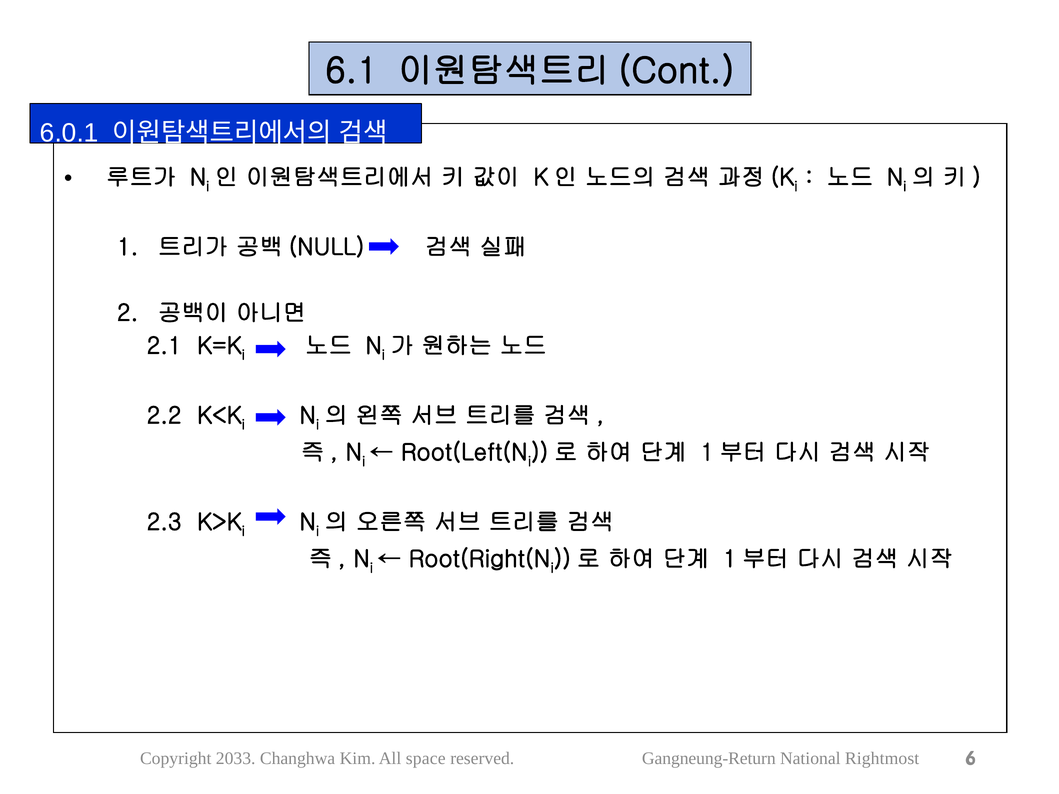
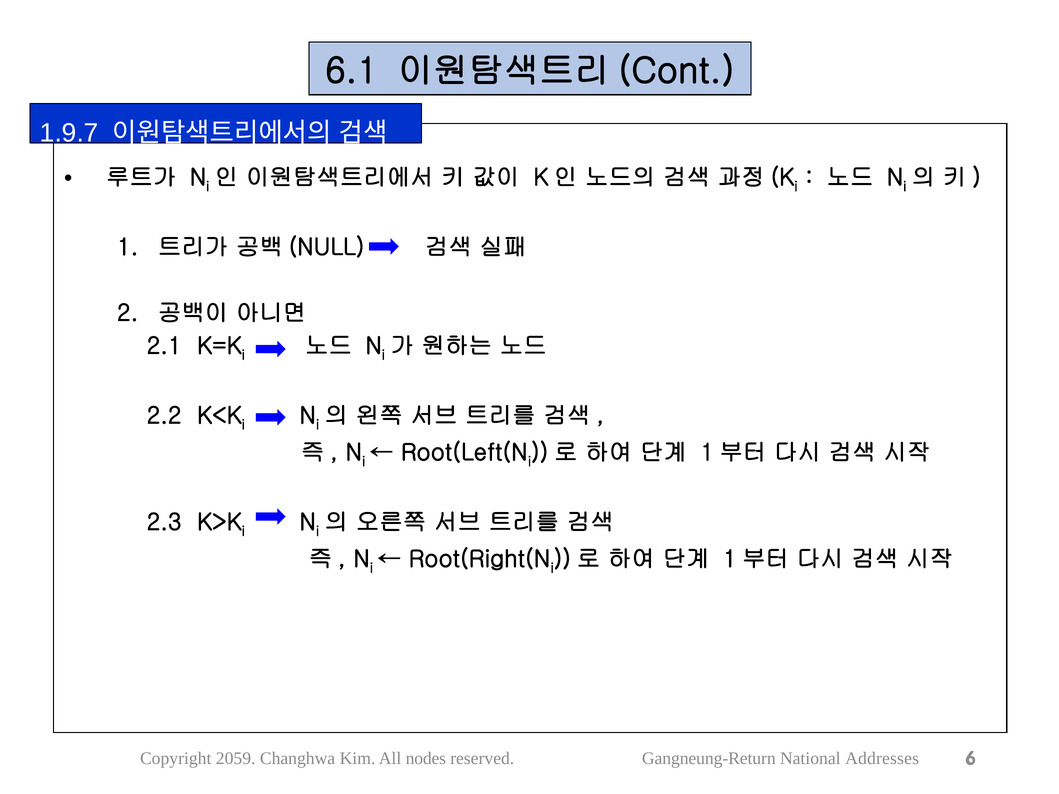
6.0.1: 6.0.1 -> 1.9.7 (69, 133)
2033: 2033 -> 2059 (236, 758)
space: space -> nodes (426, 758)
Rightmost: Rightmost -> Addresses (882, 758)
